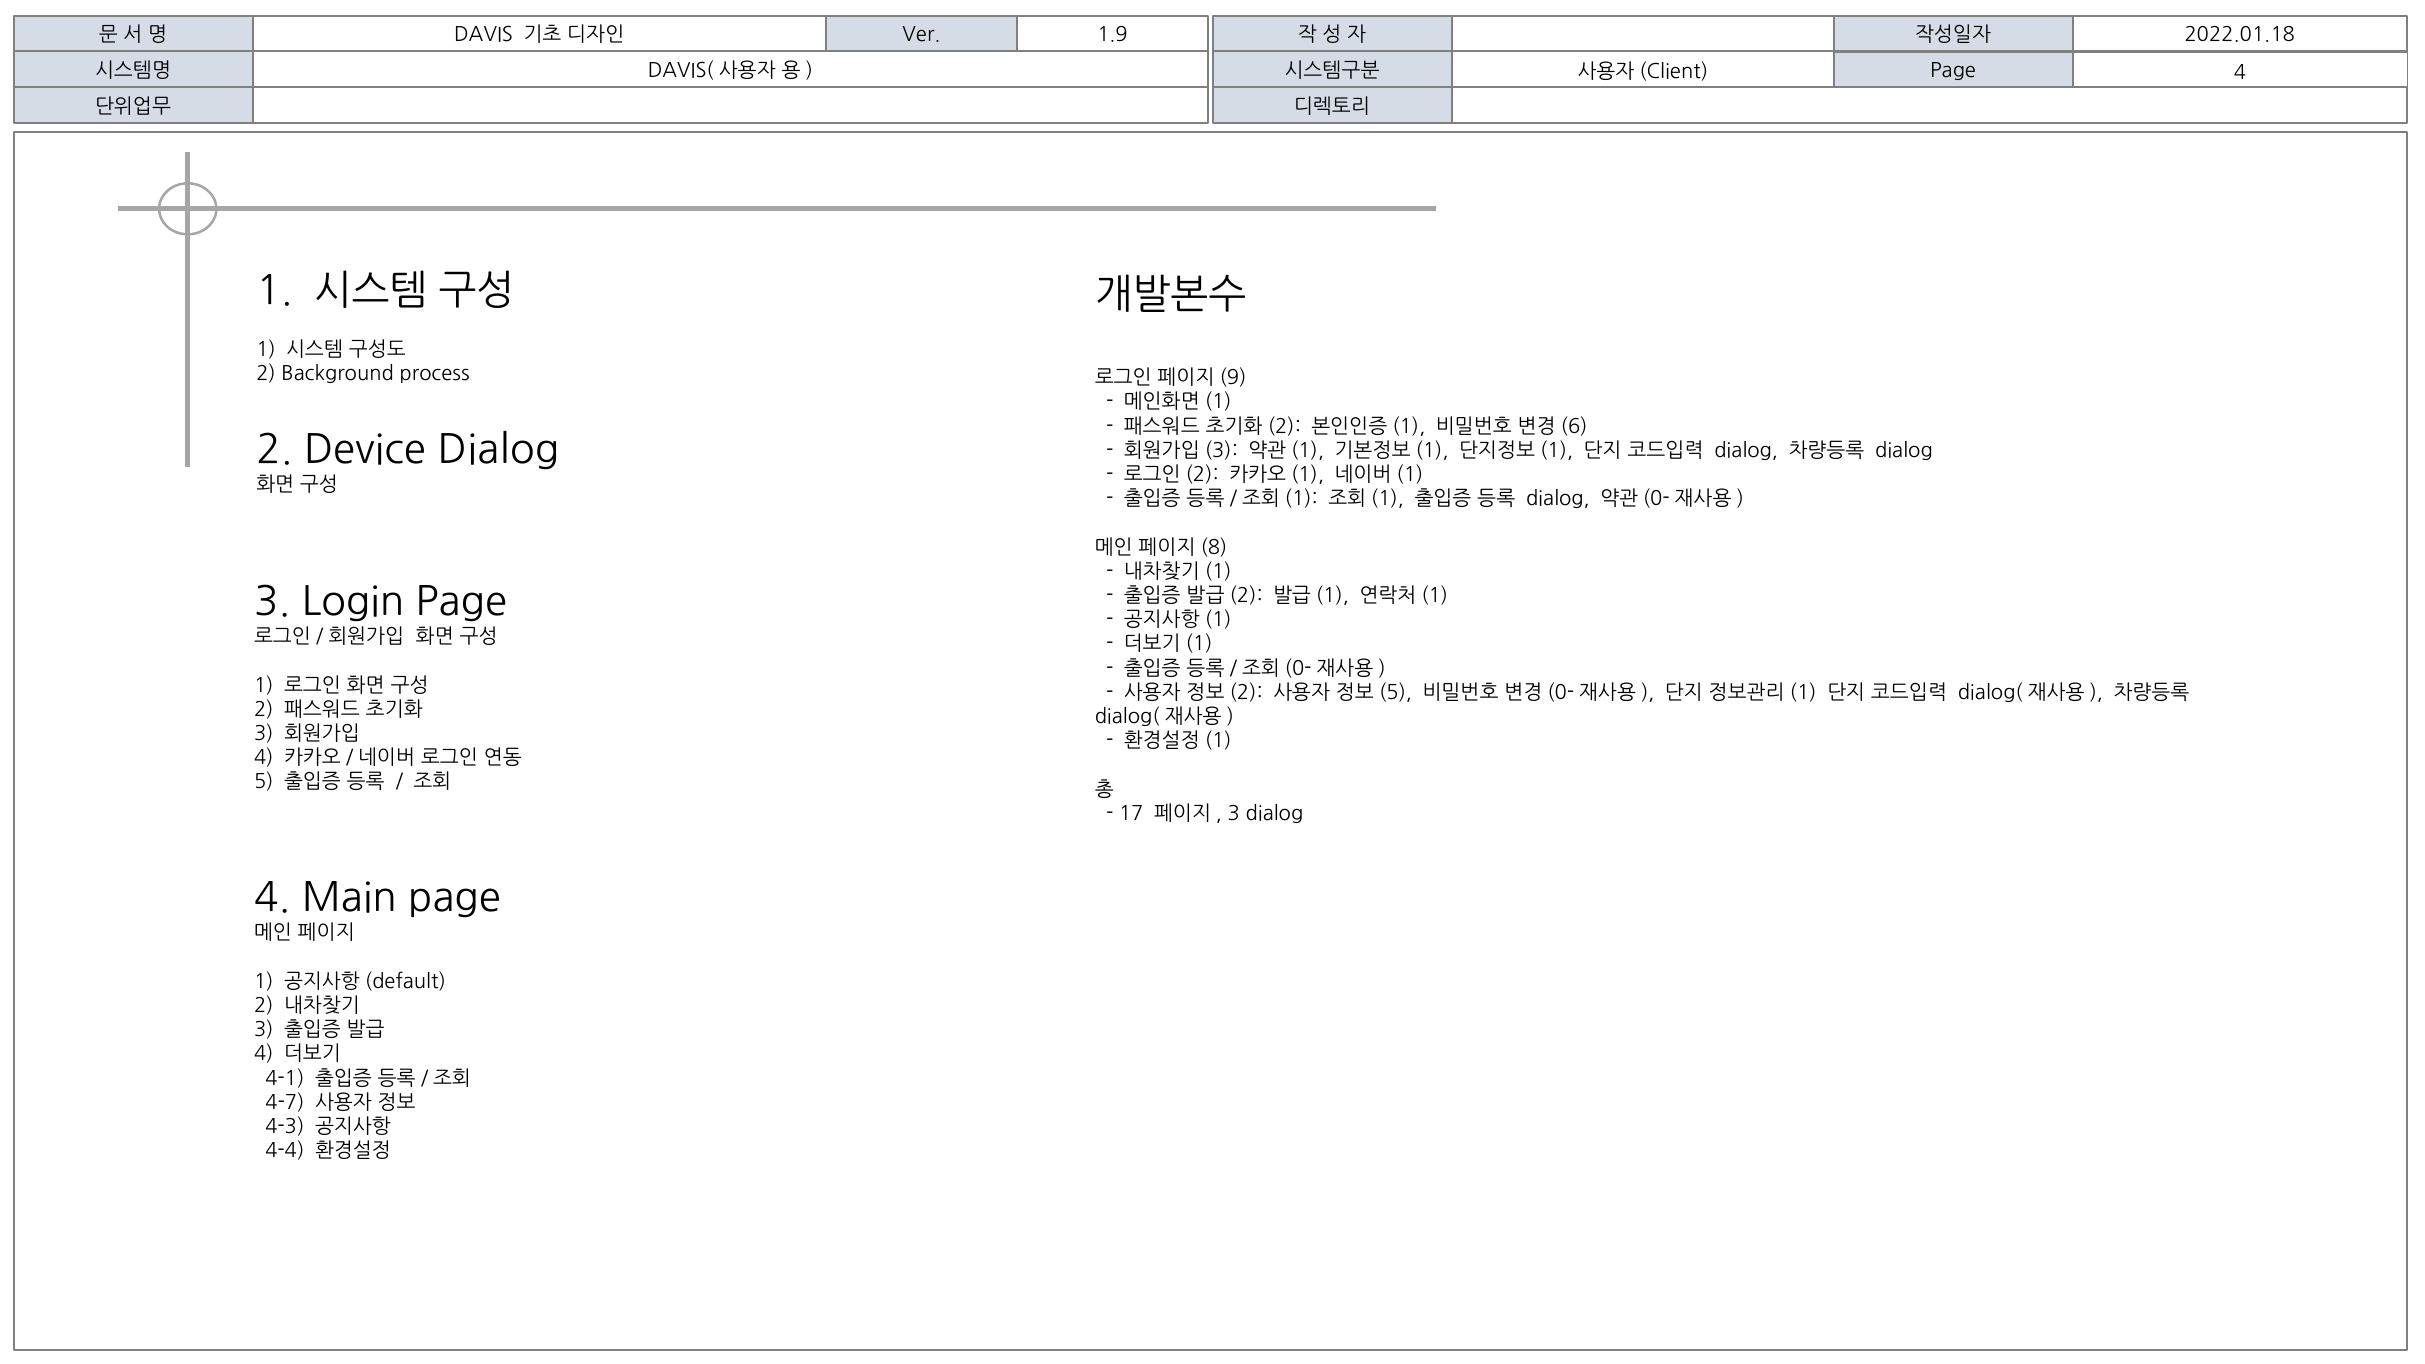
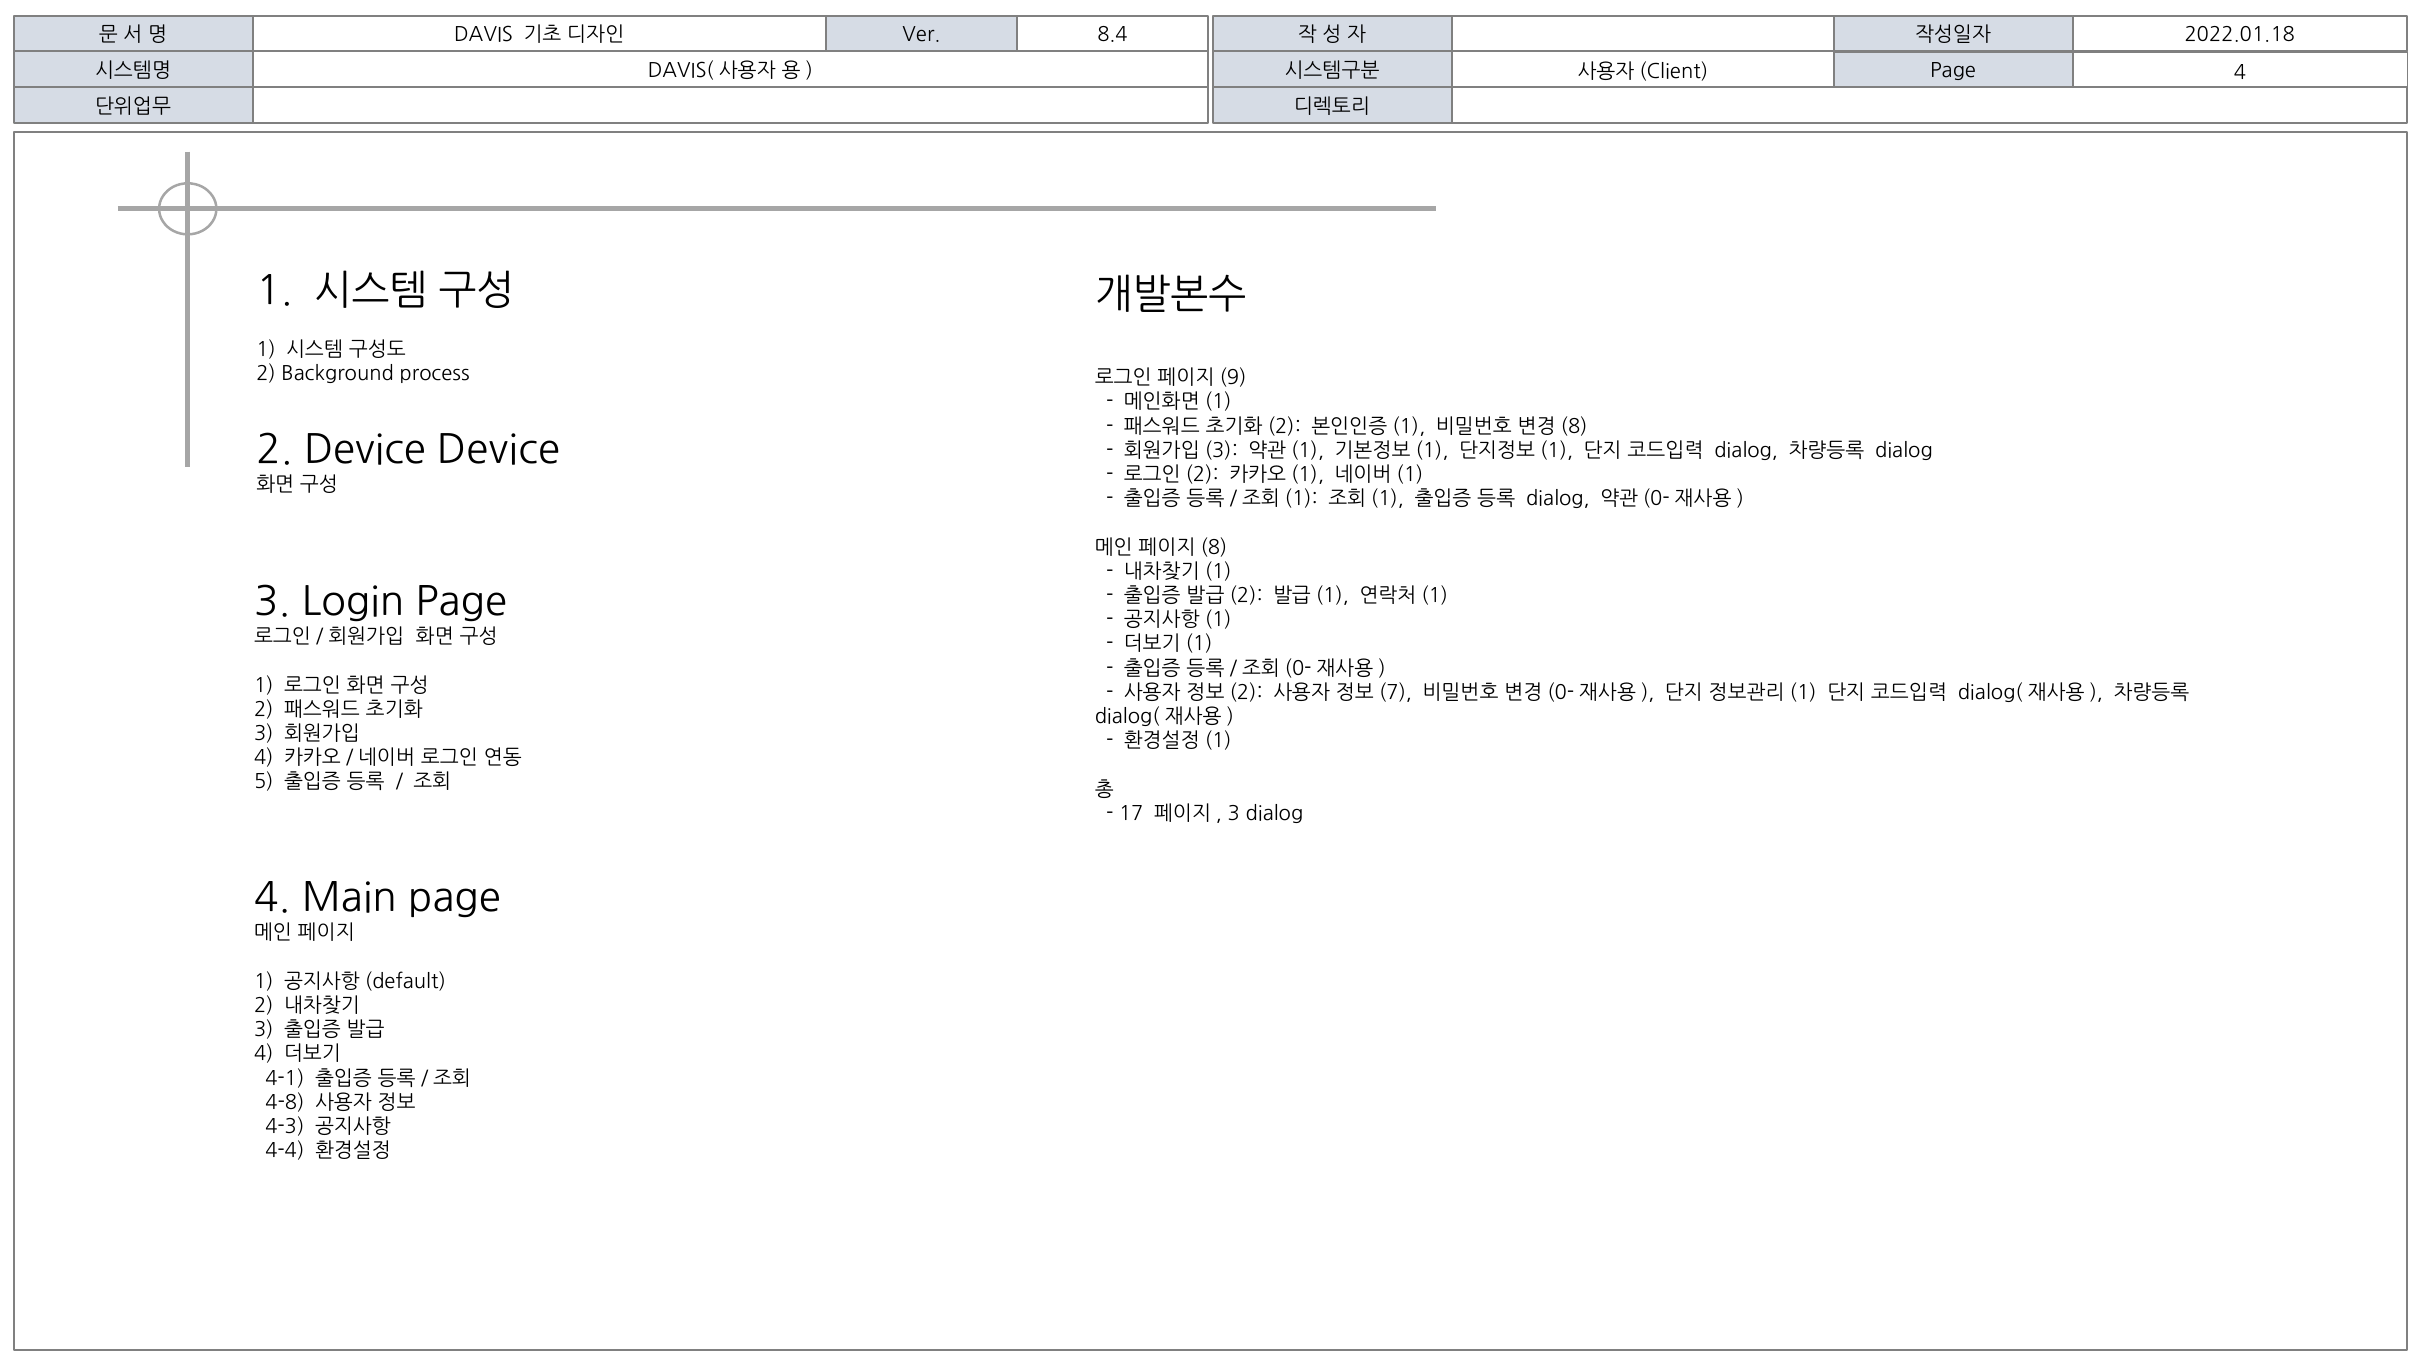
1.9: 1.9 -> 8.4 (1112, 35)
6: 6 -> 8 (1574, 426)
Device Dialog: Dialog -> Device (499, 450)
5: 5 -> 7 (1396, 693)
4-7: 4-7 -> 4-8 (285, 1103)
